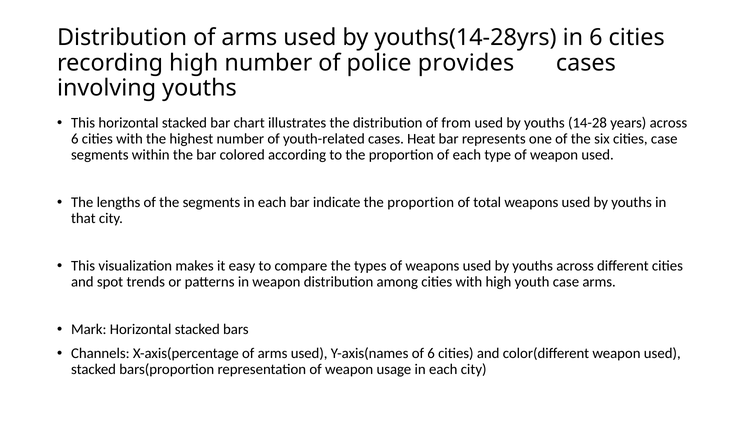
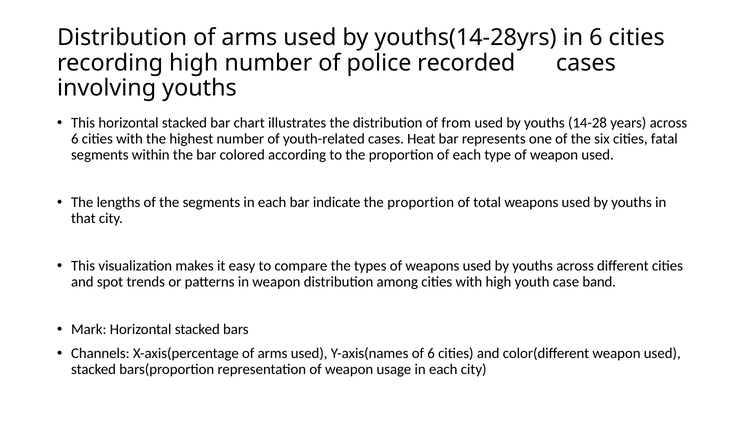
provides: provides -> recorded (466, 63)
cities case: case -> fatal (664, 139)
case arms: arms -> band (599, 282)
